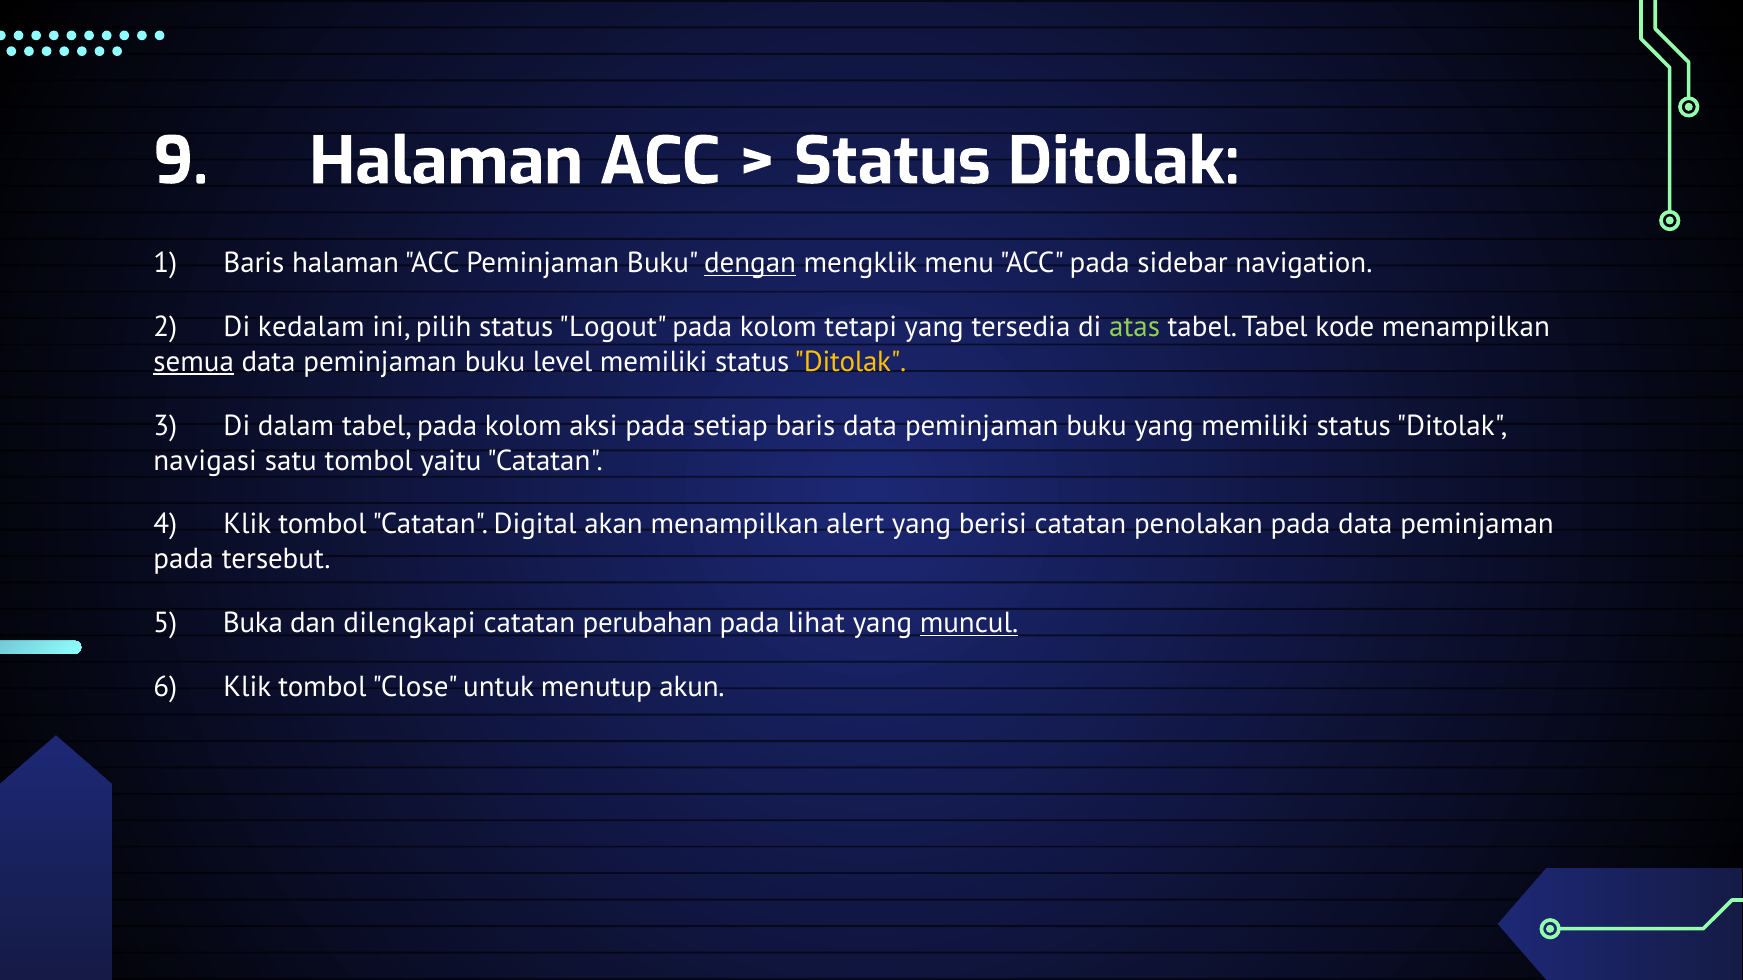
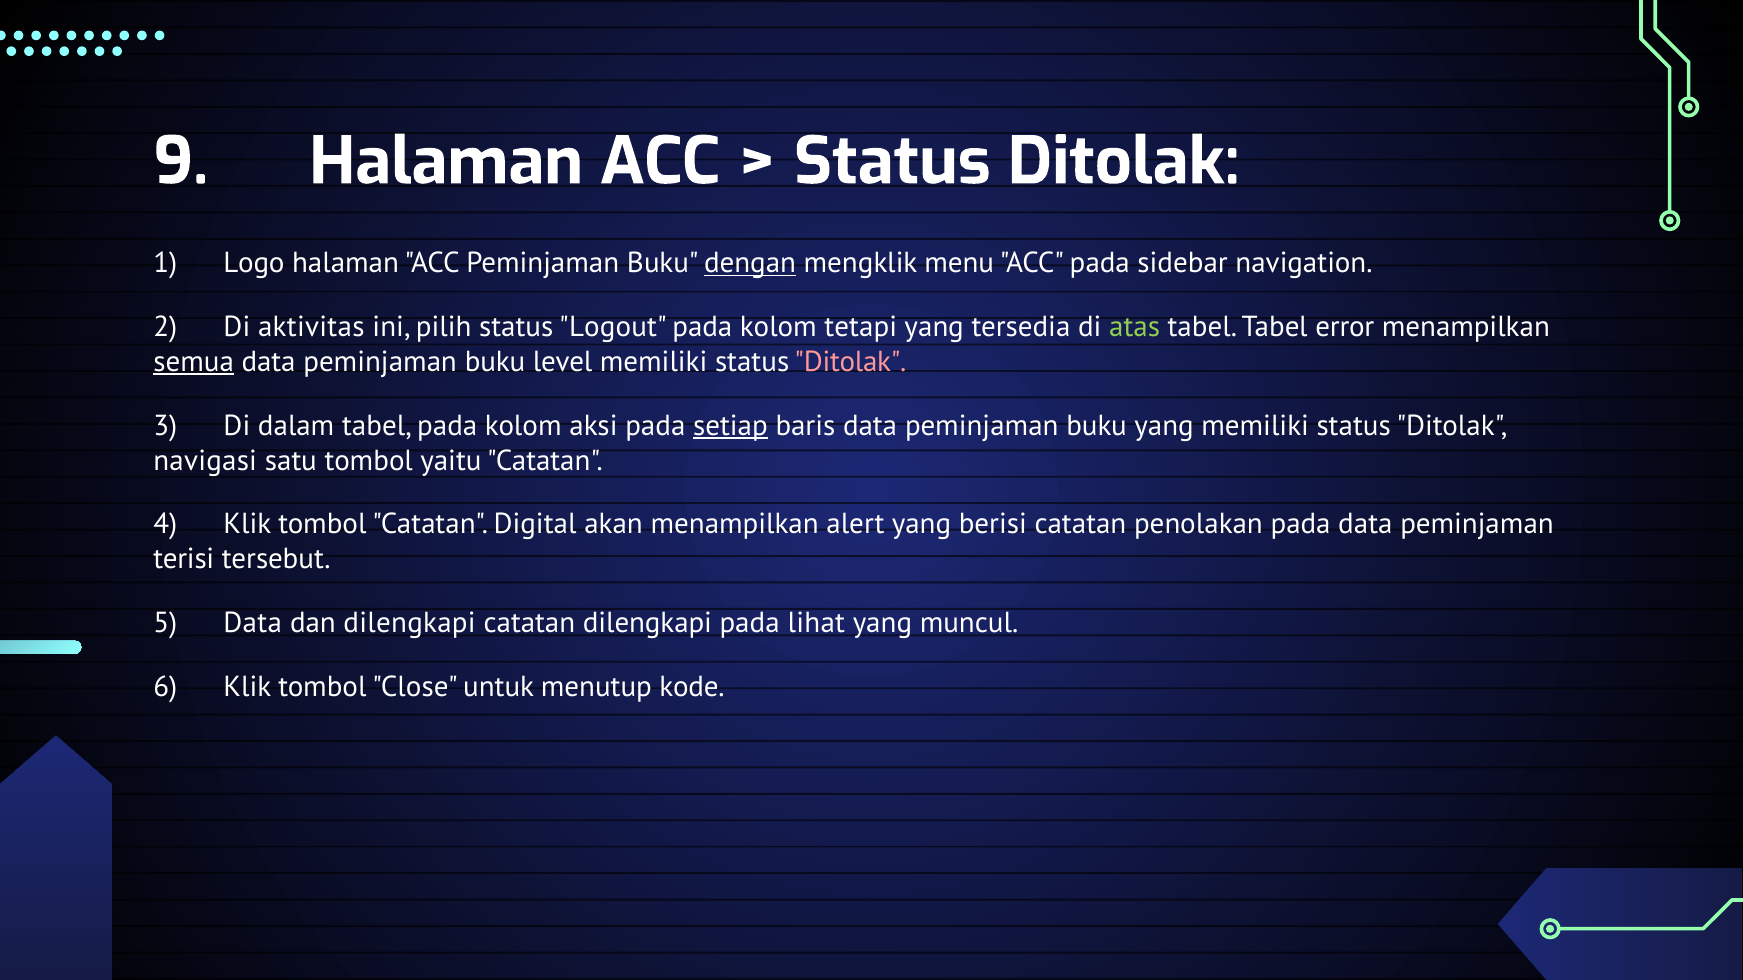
1 Baris: Baris -> Logo (254, 263)
kedalam: kedalam -> aktivitas (311, 327)
kode: kode -> error (1345, 327)
Ditolak colour: yellow -> pink (850, 362)
setiap underline: none -> present (730, 426)
pada: pada -> terisi (184, 560)
5 Buka: Buka -> Data (253, 623)
catatan perubahan: perubahan -> dilengkapi (647, 623)
muncul underline: present -> none (969, 623)
akun: akun -> kode (692, 687)
